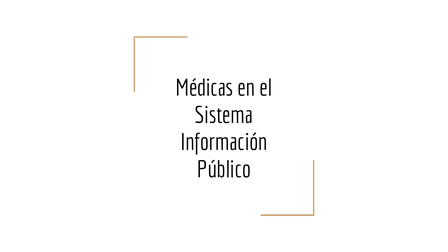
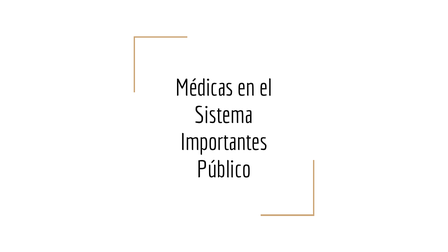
Información: Información -> Importantes (224, 142)
